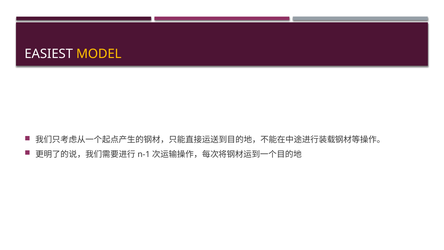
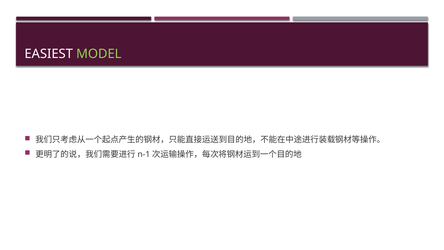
MODEL colour: yellow -> light green (99, 54)
